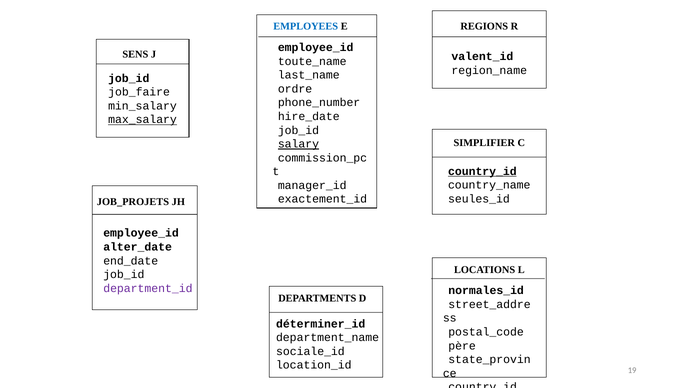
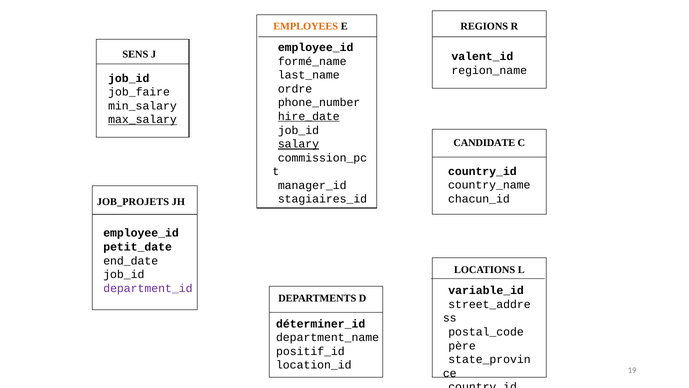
EMPLOYEES colour: blue -> orange (306, 26)
toute_name: toute_name -> formé_name (312, 61)
hire_date underline: none -> present (309, 116)
SIMPLIFIER: SIMPLIFIER -> CANDIDATE (484, 143)
country_id underline: present -> none (482, 171)
seules_id: seules_id -> chacun_id (479, 199)
exactement_id: exactement_id -> stagiaires_id (323, 199)
alter_date: alter_date -> petit_date (138, 247)
normales_id: normales_id -> variable_id (486, 290)
sociale_id: sociale_id -> positif_id (310, 351)
